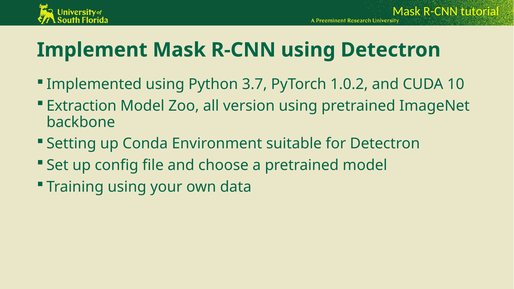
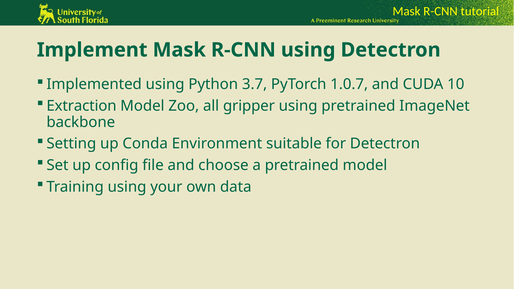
1.0.2: 1.0.2 -> 1.0.7 (349, 84)
version: version -> gripper (249, 106)
